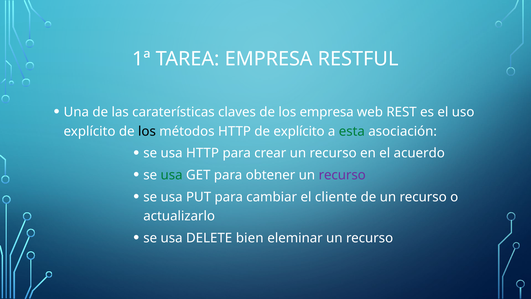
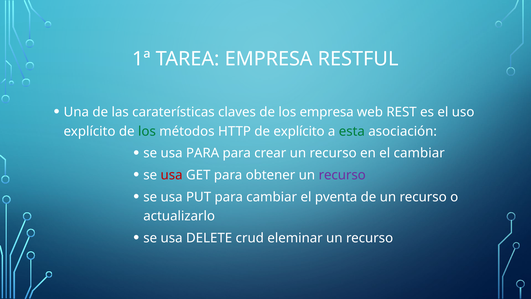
los colour: black -> green (147, 131)
usa HTTP: HTTP -> PARA (203, 153)
el acuerdo: acuerdo -> cambiar (419, 153)
usa colour: green -> red (172, 175)
cliente: cliente -> pventa (336, 197)
bien: bien -> crud (250, 238)
